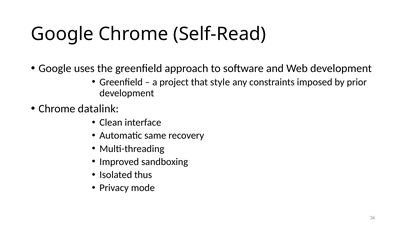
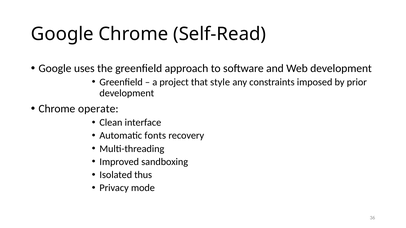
datalink: datalink -> operate (98, 109)
same: same -> fonts (155, 136)
